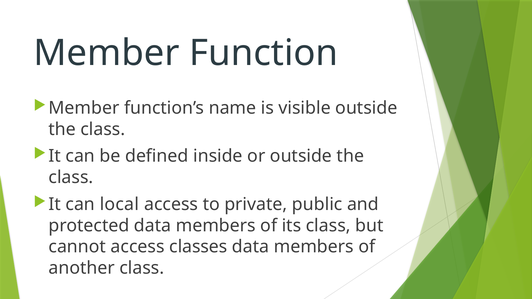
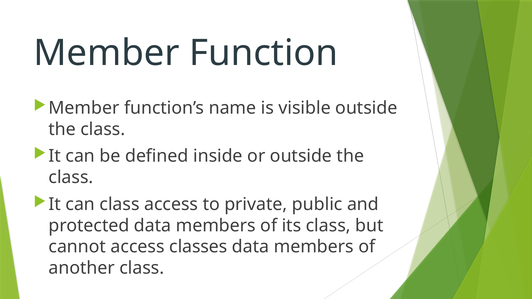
can local: local -> class (120, 204)
